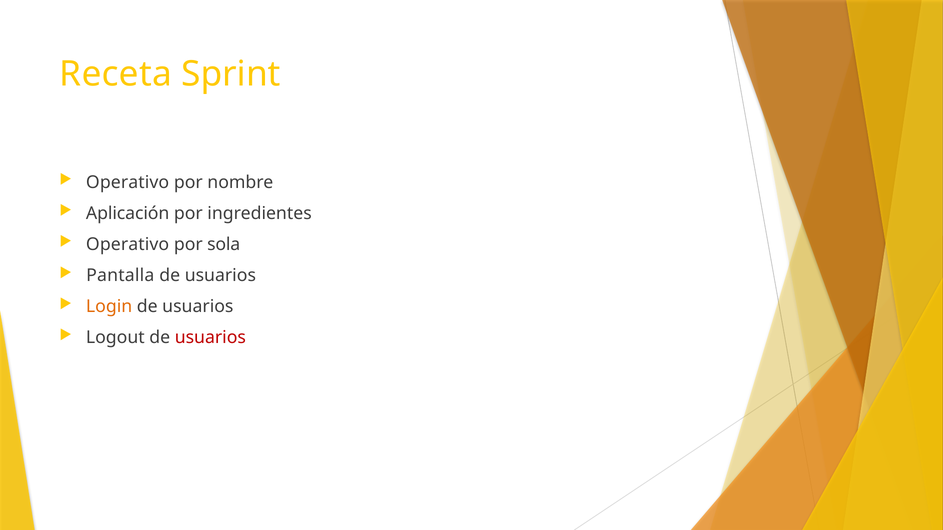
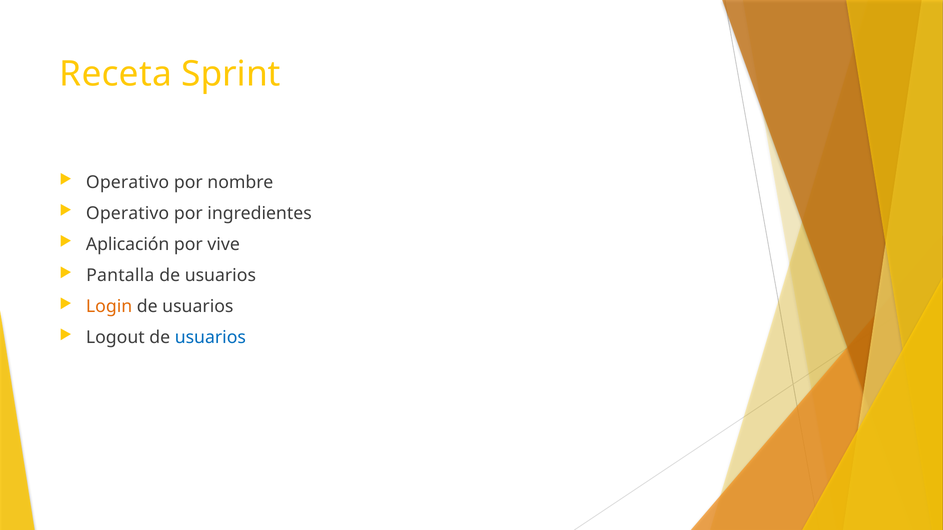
Aplicación: Aplicación -> Operativo (128, 214)
Operativo: Operativo -> Aplicación (128, 245)
sola: sola -> vive (224, 245)
usuarios colour: red -> blue (210, 338)
